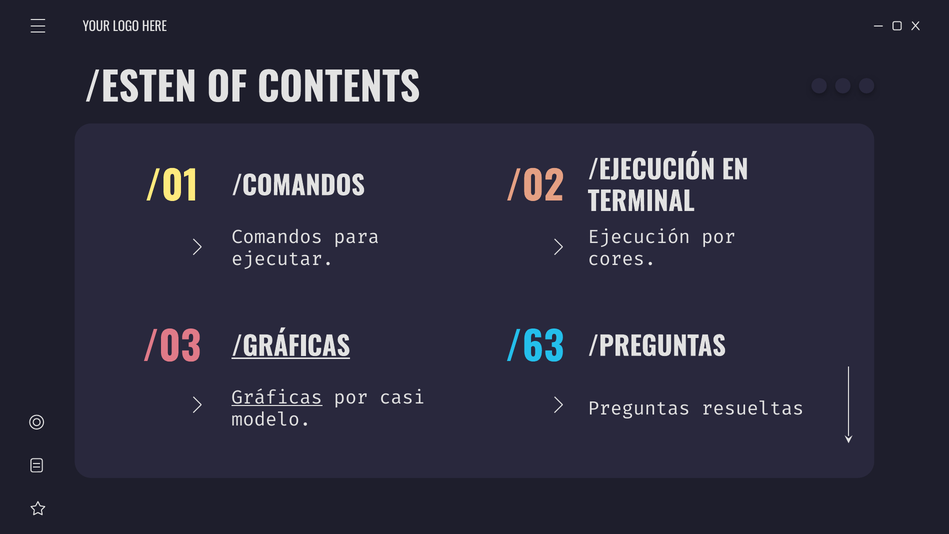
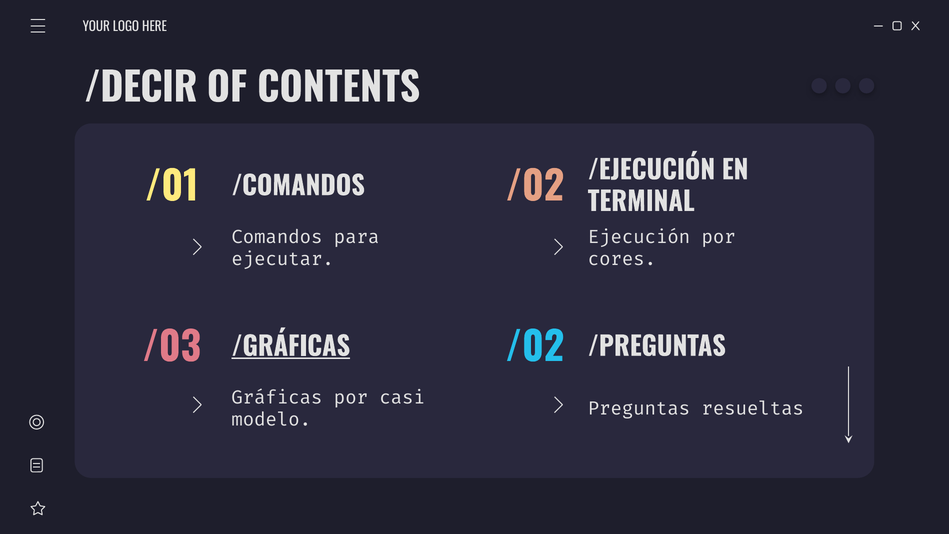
/ESTEN: /ESTEN -> /DECIR (141, 89)
/63: /63 -> /02 (535, 348)
Gráficas underline: present -> none (277, 397)
